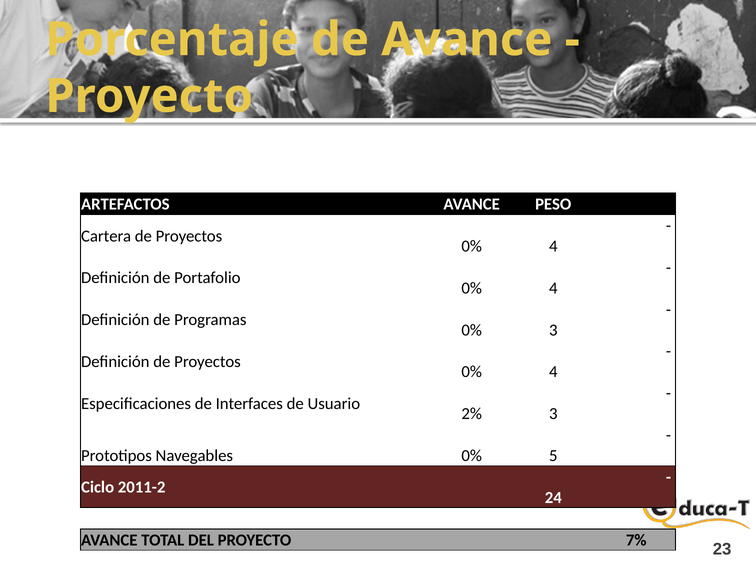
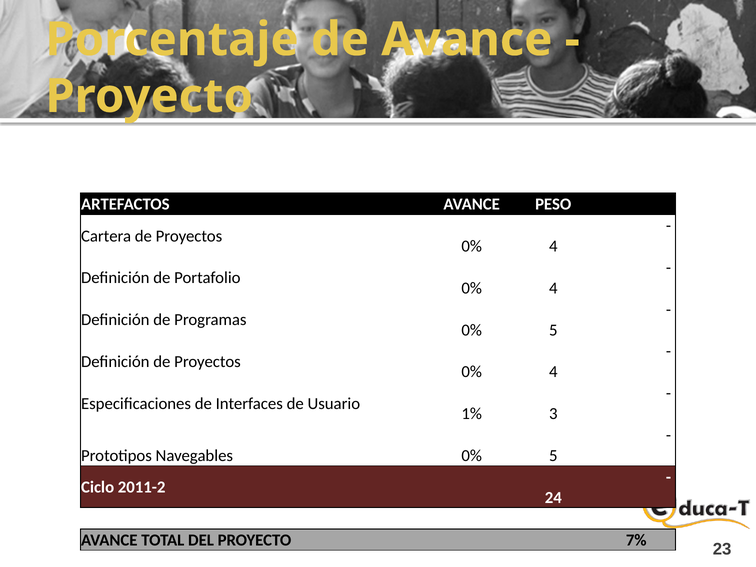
3: 3 -> 5 (553, 330)
2%: 2% -> 1% (472, 414)
